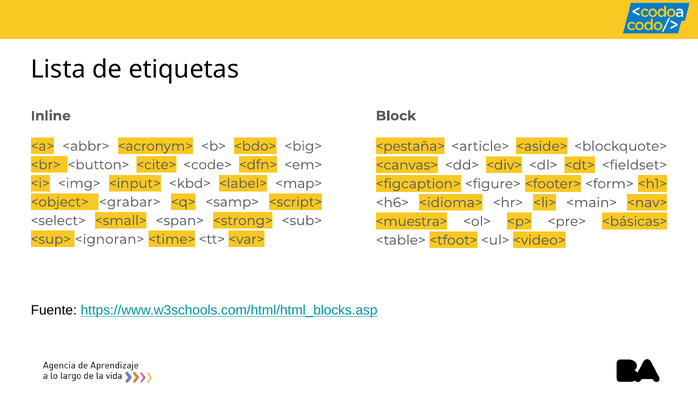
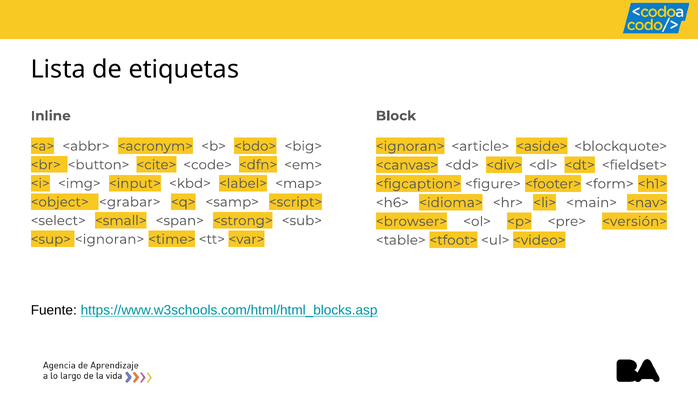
<pestaña>: <pestaña> -> <ignoran> (410, 146)
<muestra>: <muestra> -> <browser> (411, 221)
<básicas>: <básicas> -> <versión> (635, 221)
